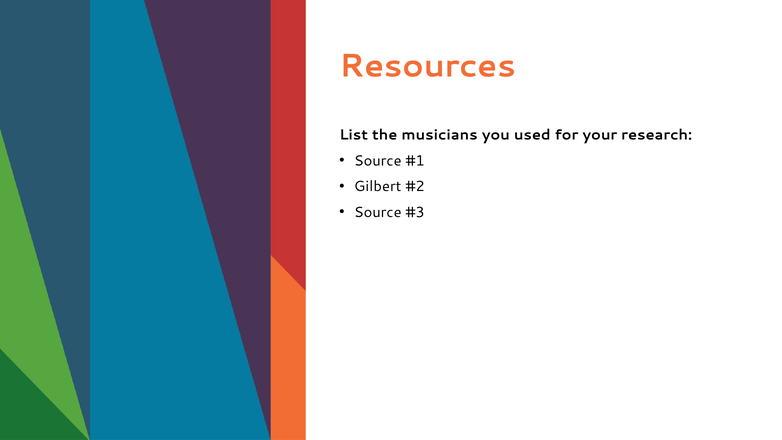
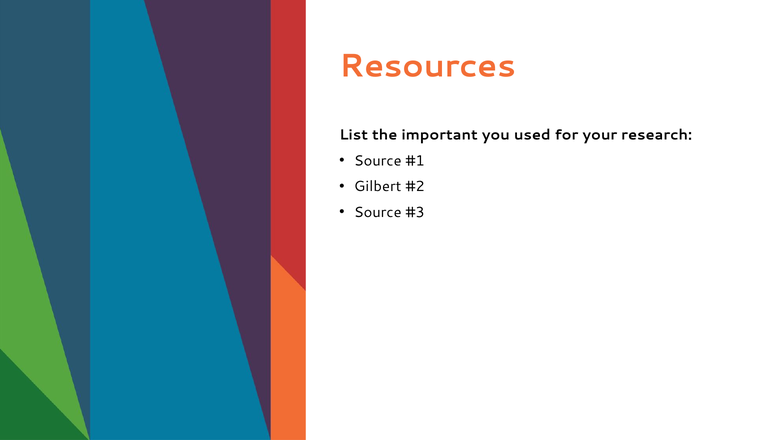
musicians: musicians -> important (440, 135)
